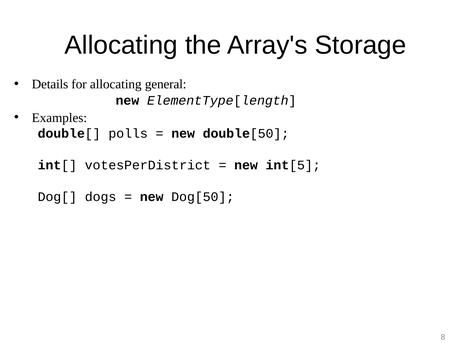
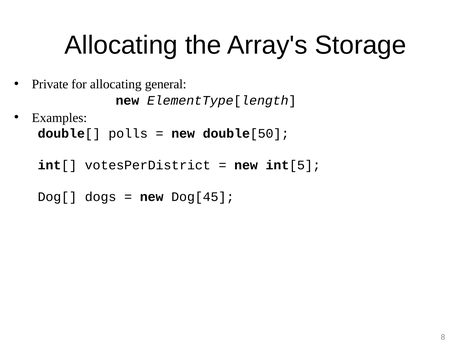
Details: Details -> Private (50, 84)
Dog[50: Dog[50 -> Dog[45 (203, 197)
